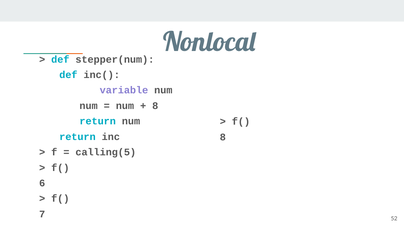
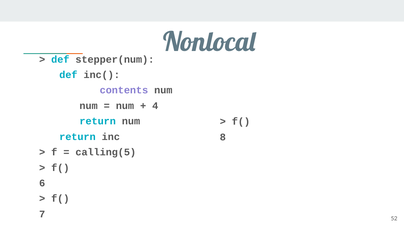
variable: variable -> contents (124, 90)
8: 8 -> 4 (155, 106)
